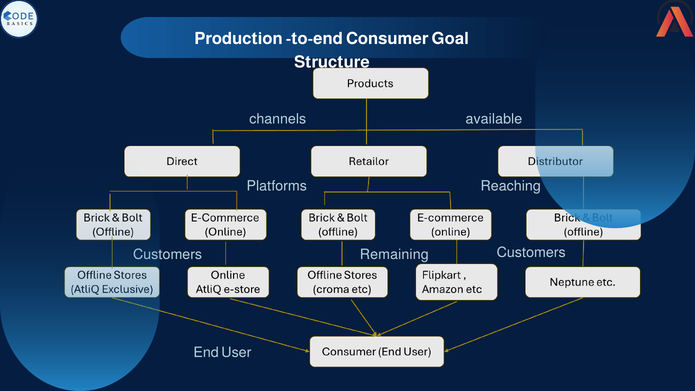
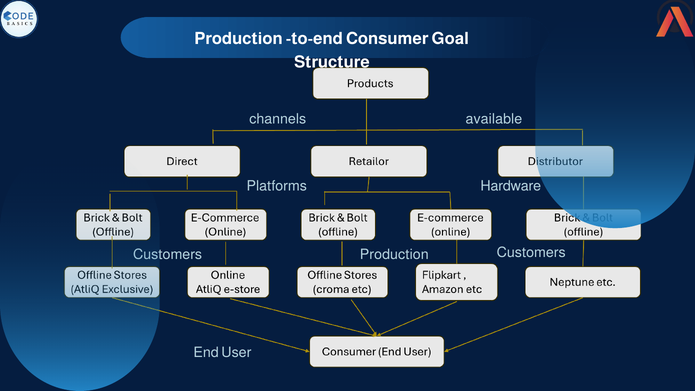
Reaching: Reaching -> Hardware (511, 186)
Remaining: Remaining -> Production (394, 255)
